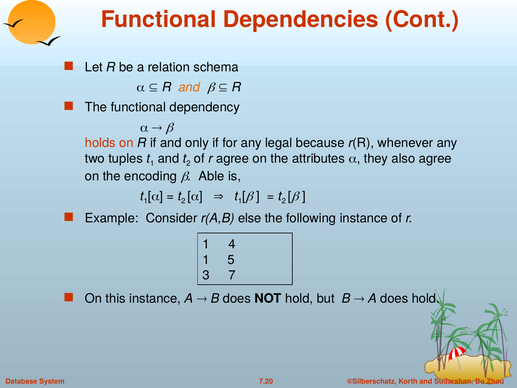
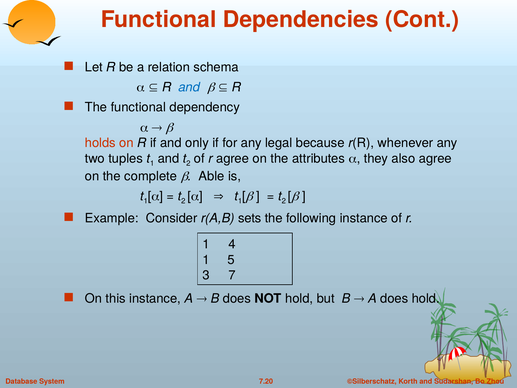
and colour: orange -> blue (189, 87)
encoding: encoding -> complete (151, 176)
else: else -> sets (250, 218)
